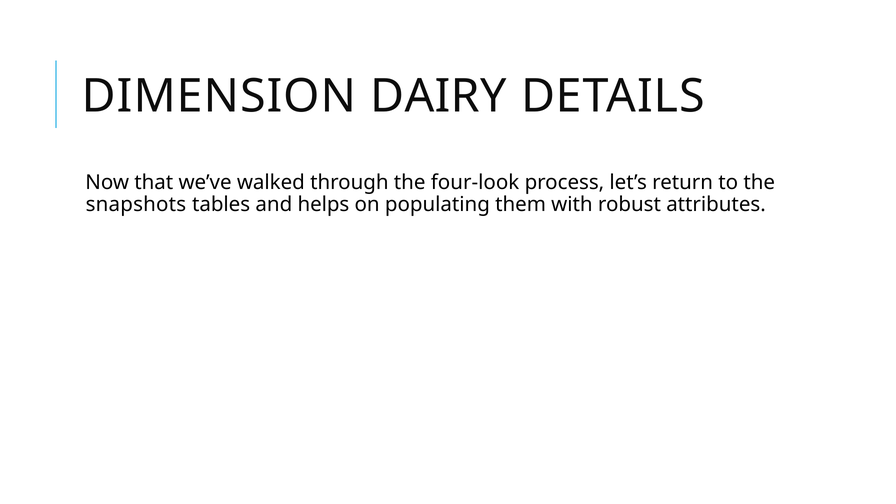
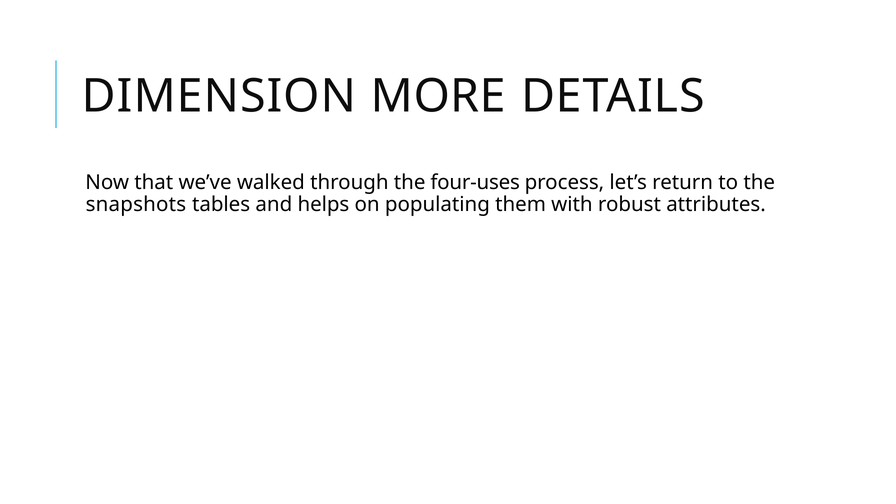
DAIRY: DAIRY -> MORE (438, 96)
four-look: four-look -> four-uses (475, 182)
